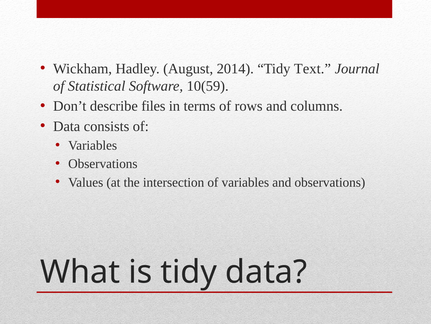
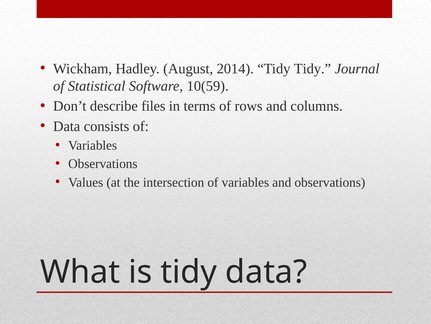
Tidy Text: Text -> Tidy (312, 69)
